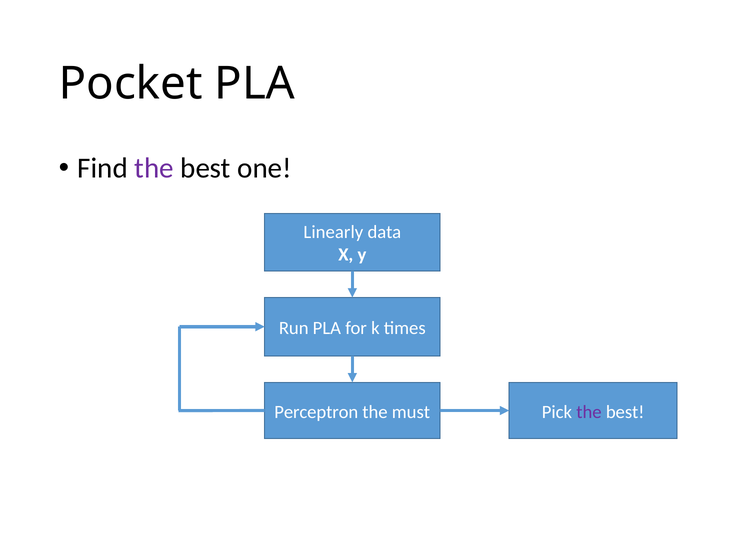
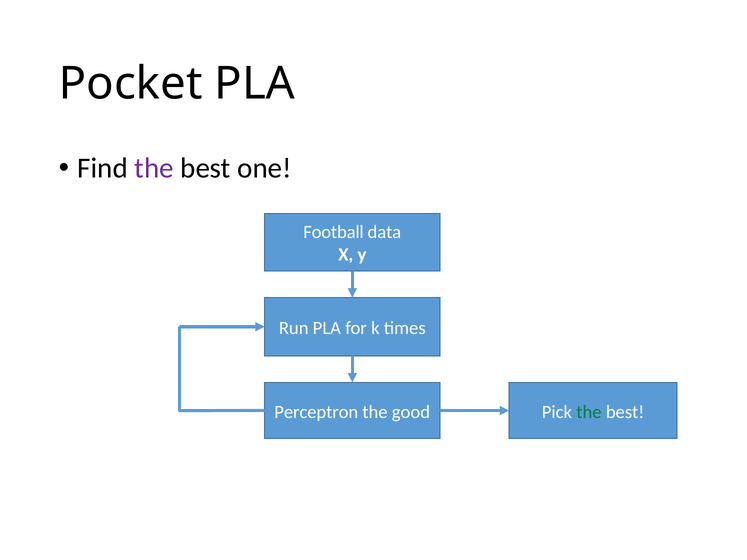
Linearly: Linearly -> Football (334, 232)
must: must -> good (411, 412)
the colour: purple -> green (589, 412)
